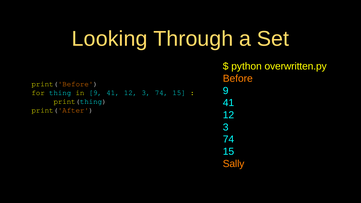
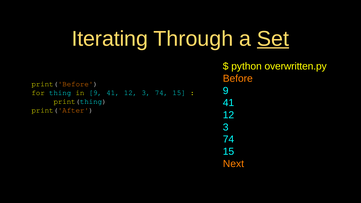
Looking: Looking -> Iterating (110, 39)
Set underline: none -> present (273, 39)
Sally: Sally -> Next (233, 164)
